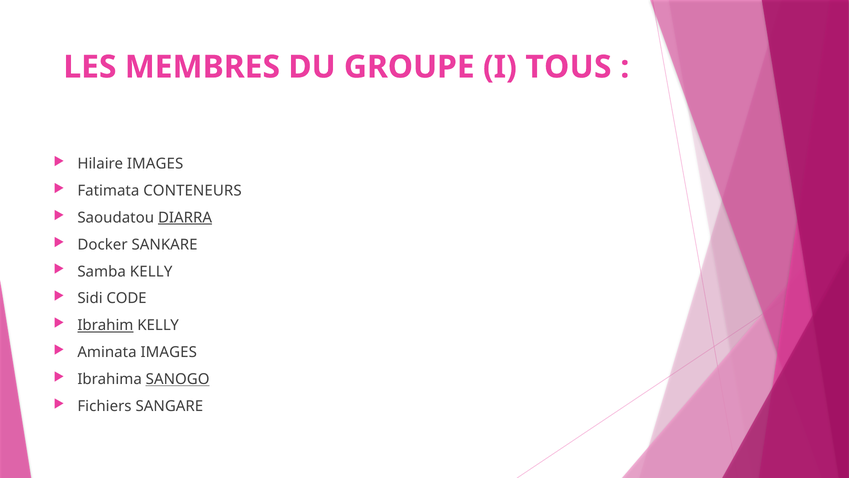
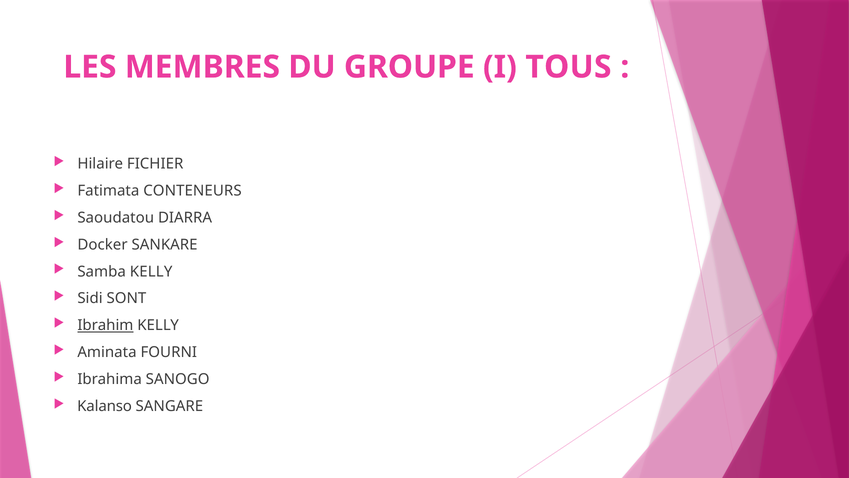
Hilaire IMAGES: IMAGES -> FICHIER (155, 164)
DIARRA underline: present -> none (185, 218)
CODE: CODE -> SONT (126, 298)
Aminata IMAGES: IMAGES -> FOURNI (169, 352)
SANOGO underline: present -> none (178, 379)
Fichiers: Fichiers -> Kalanso (105, 406)
